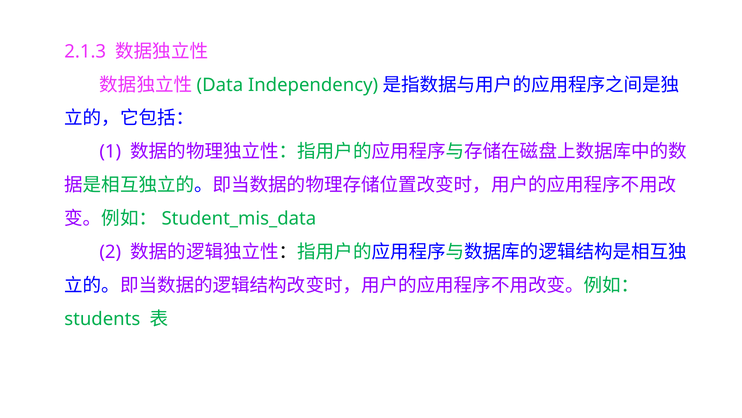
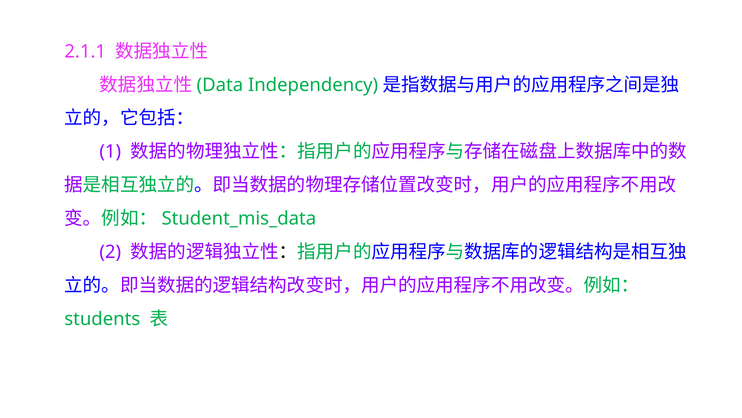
2.1.3: 2.1.3 -> 2.1.1 (85, 51)
